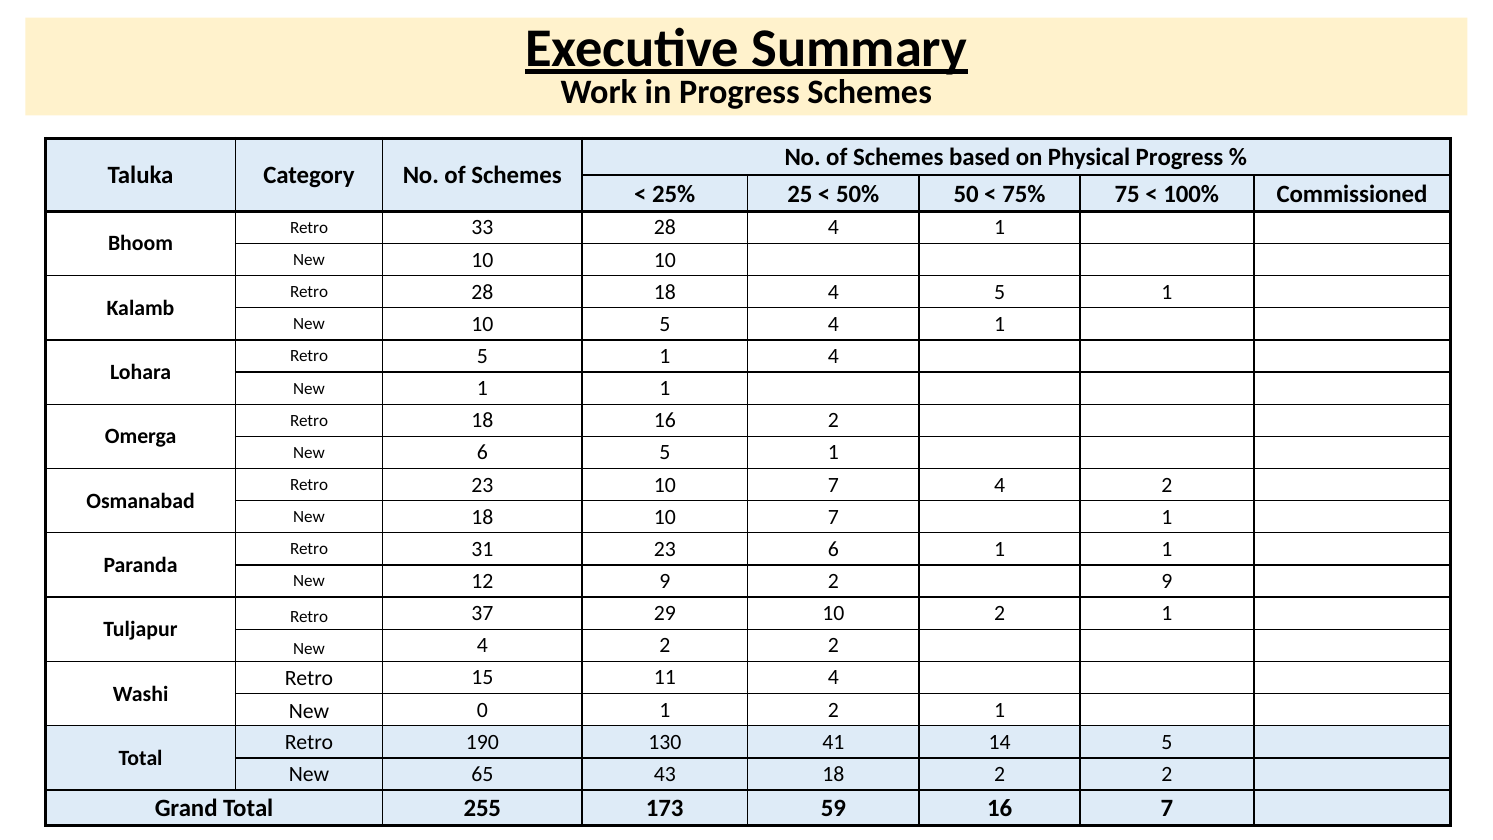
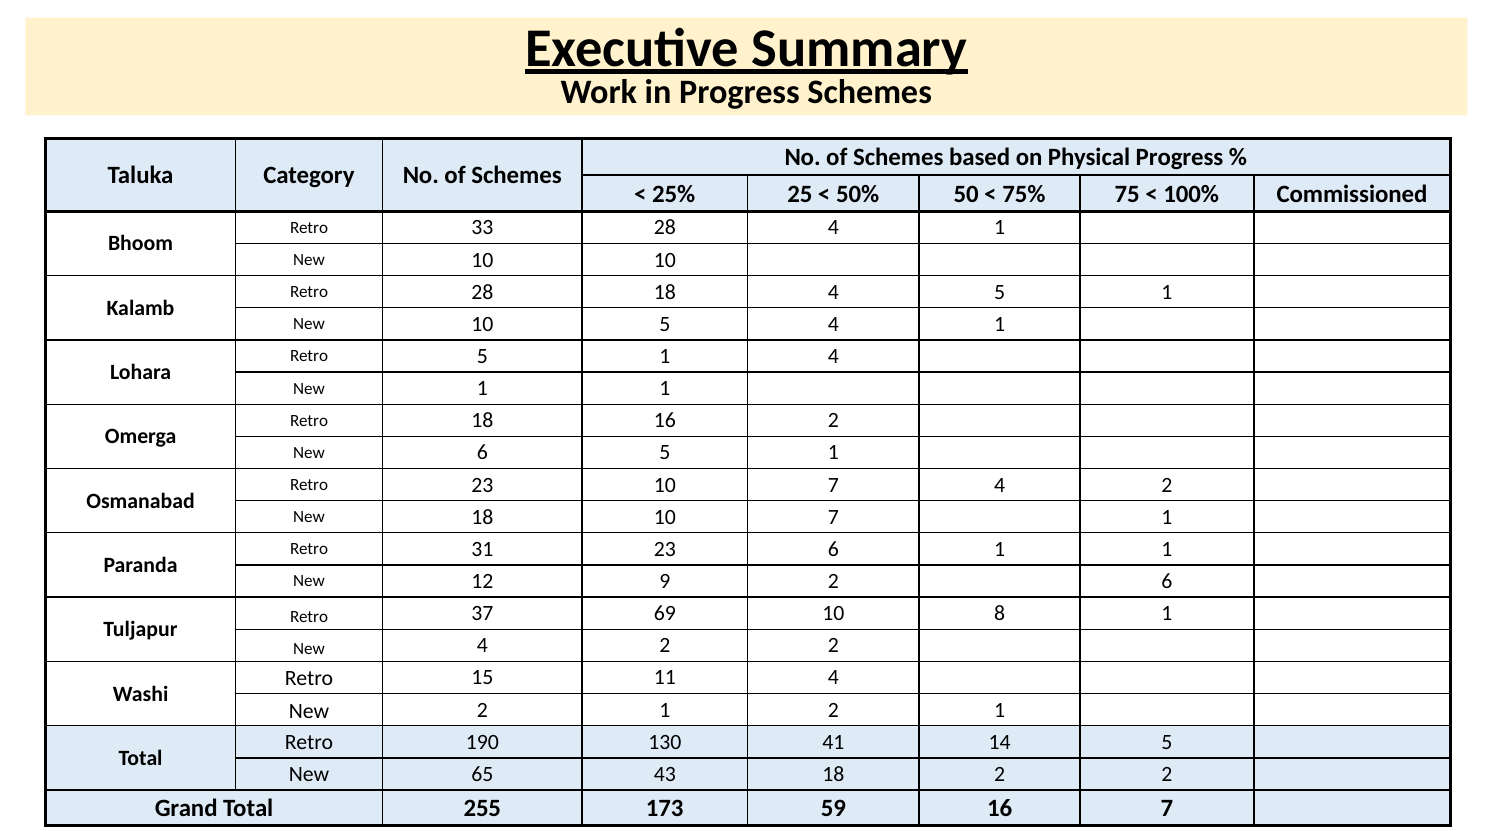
0 9: 9 -> 6 (1167, 581)
29: 29 -> 69 (665, 613)
10 2: 2 -> 8 (1000, 613)
New 0: 0 -> 2 (482, 710)
